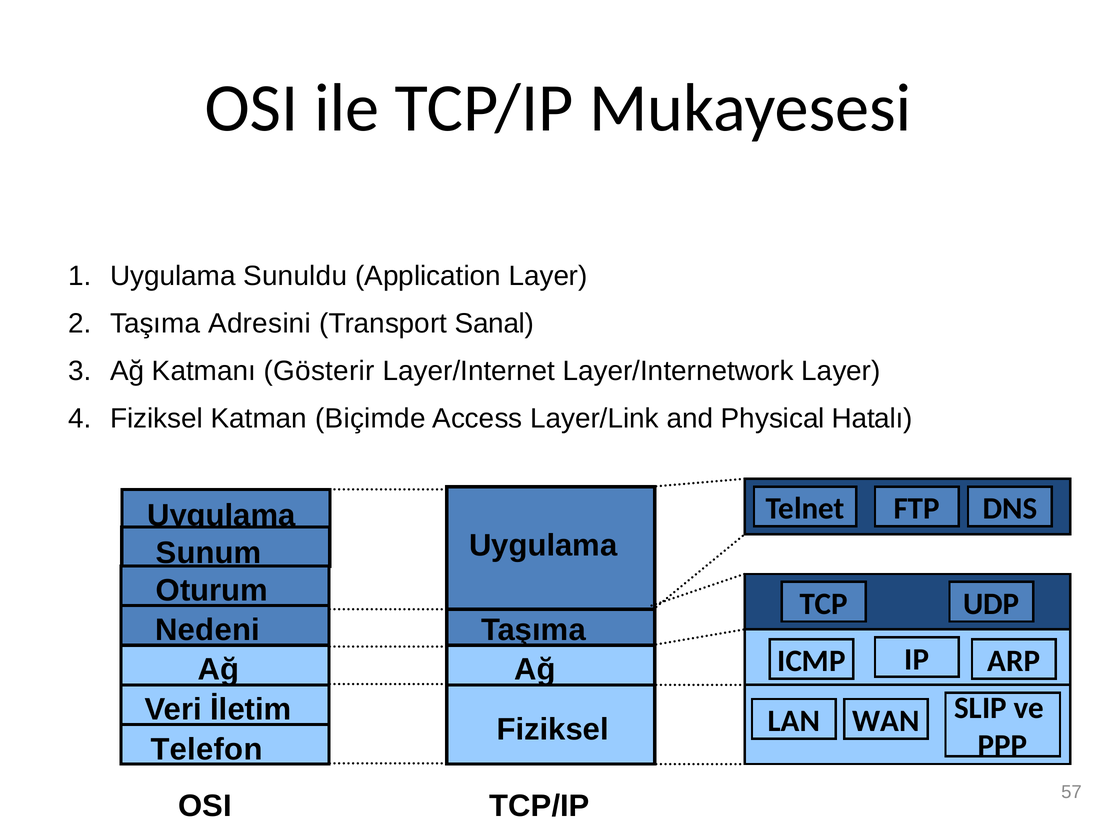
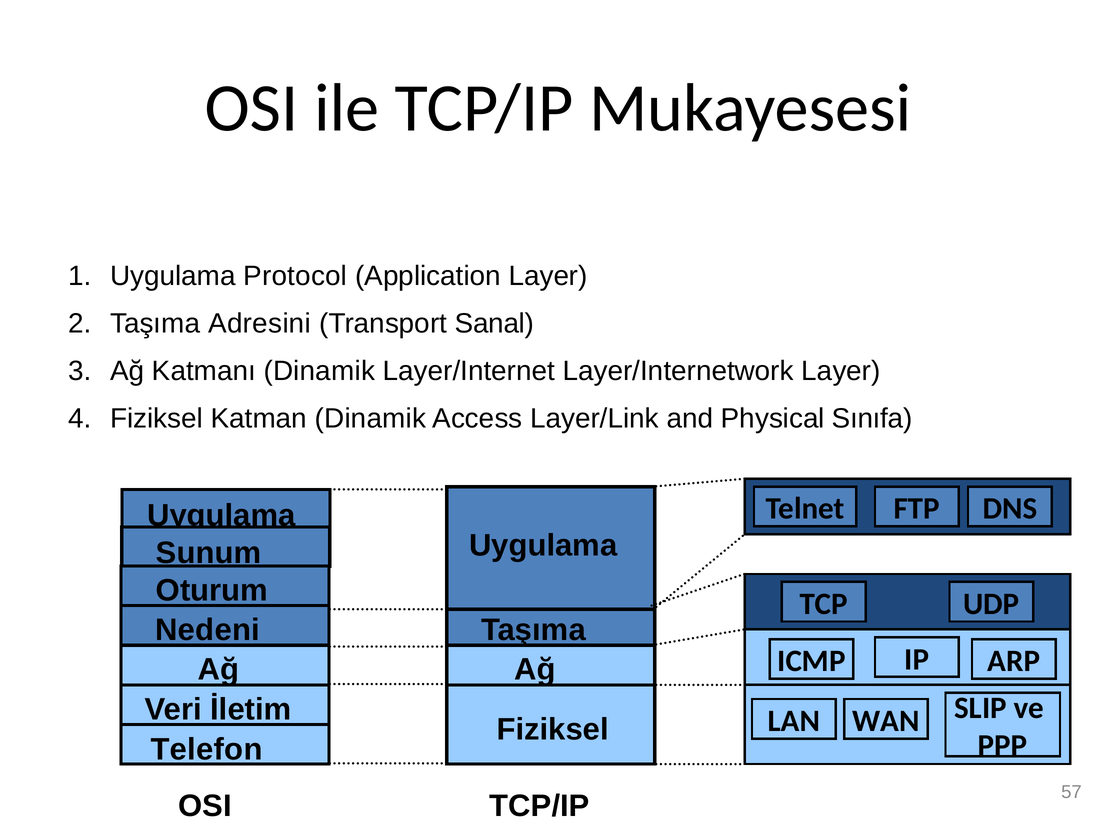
Sunuldu: Sunuldu -> Protocol (295, 276)
Katmanı Gösterir: Gösterir -> Dinamik (319, 371)
Katman Biçimde: Biçimde -> Dinamik (370, 418)
Hatalı: Hatalı -> Sınıfa (872, 418)
